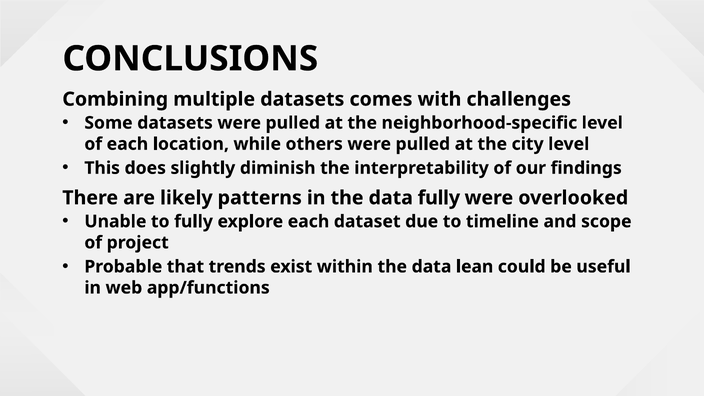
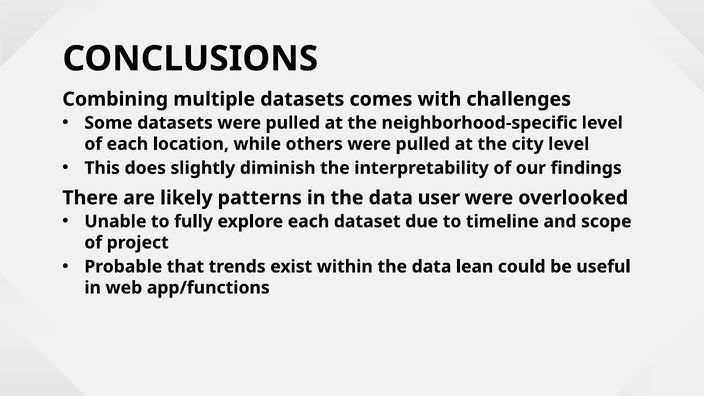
data fully: fully -> user (439, 198)
